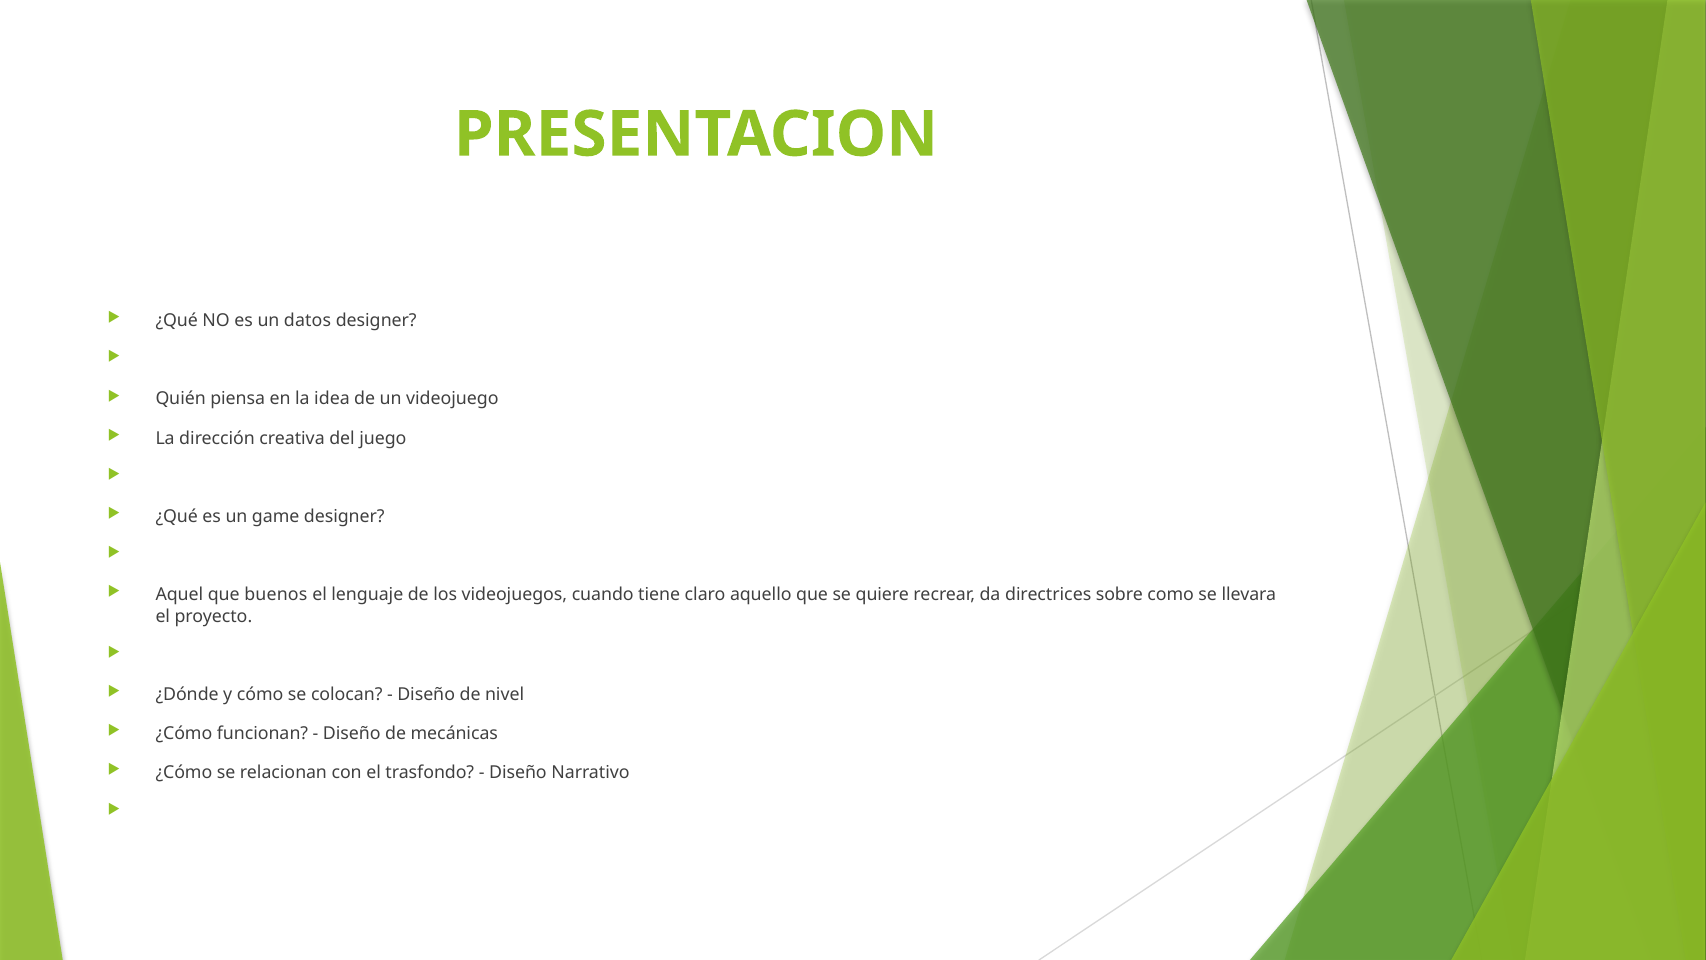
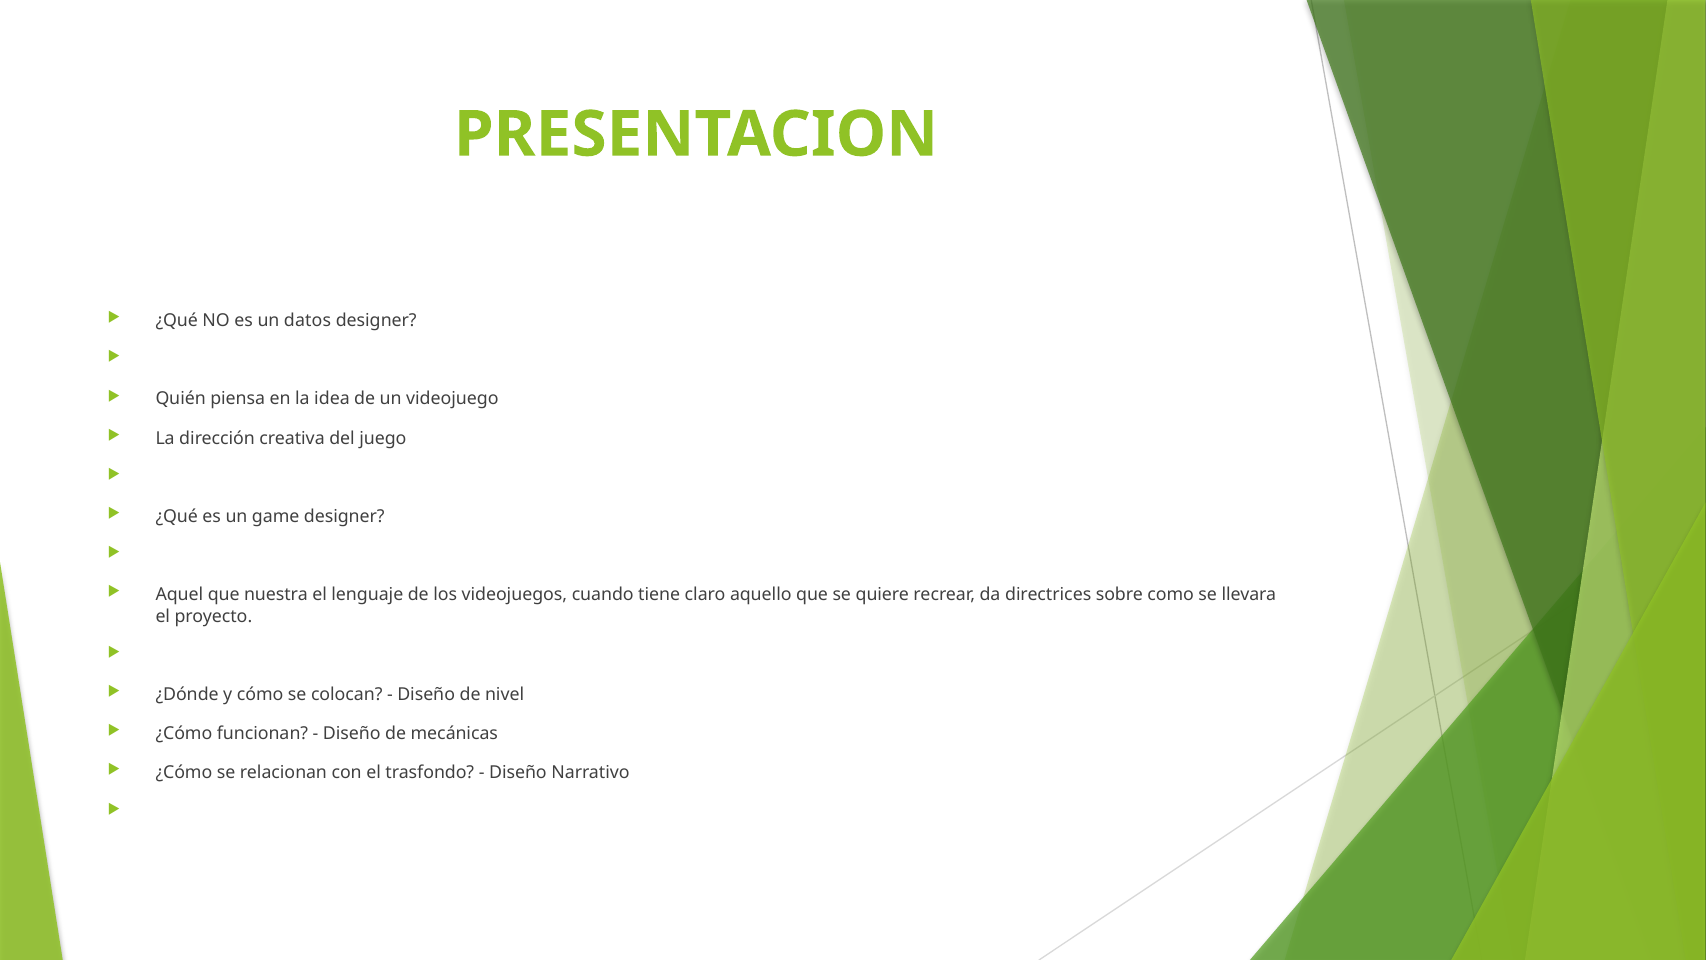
buenos: buenos -> nuestra (276, 595)
